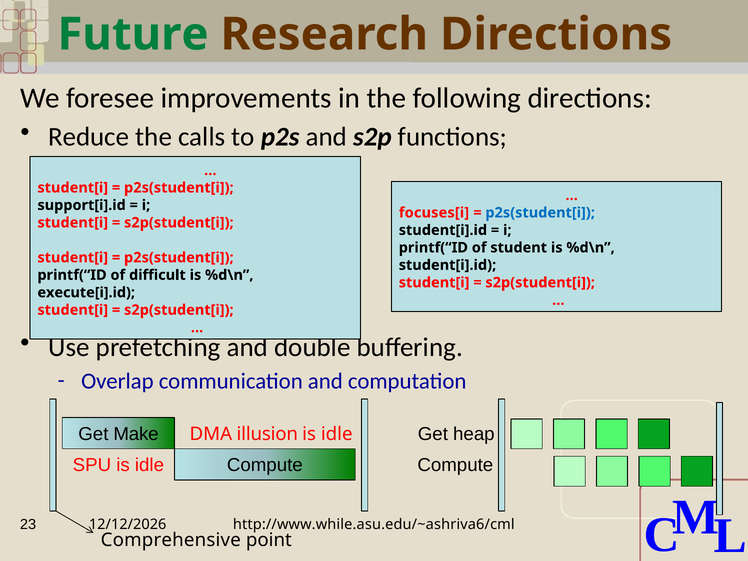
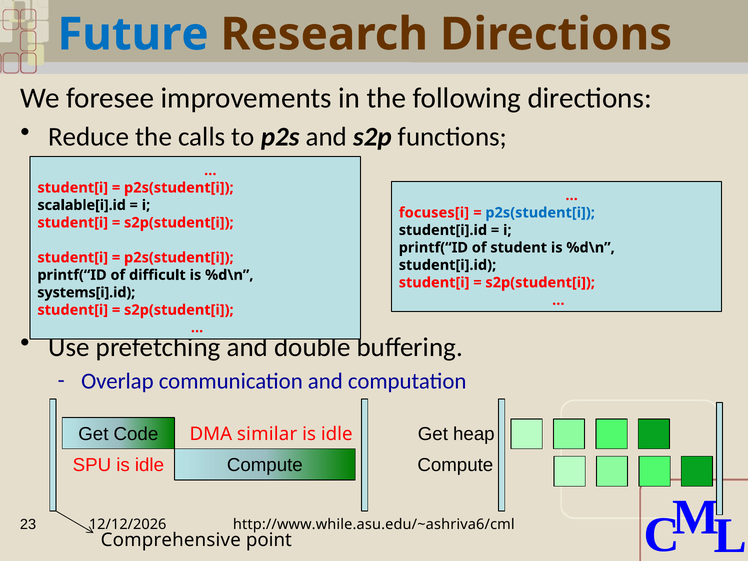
Future colour: green -> blue (133, 34)
support[i].id: support[i].id -> scalable[i].id (82, 205)
execute[i].id: execute[i].id -> systems[i].id (86, 292)
Make: Make -> Code (136, 434)
illusion: illusion -> similar (267, 434)
